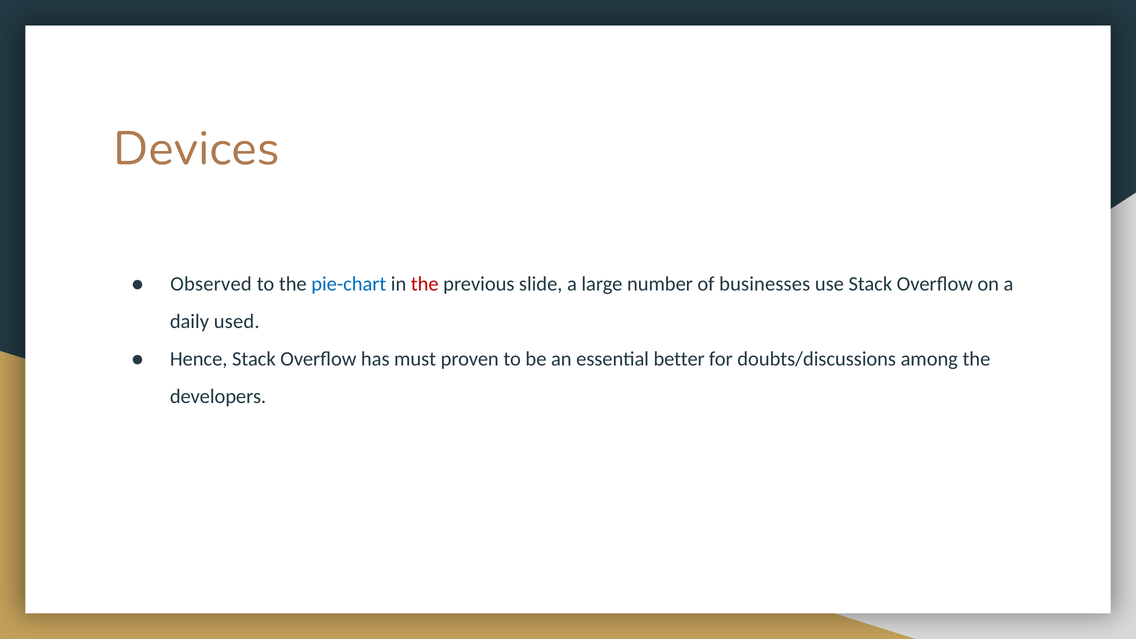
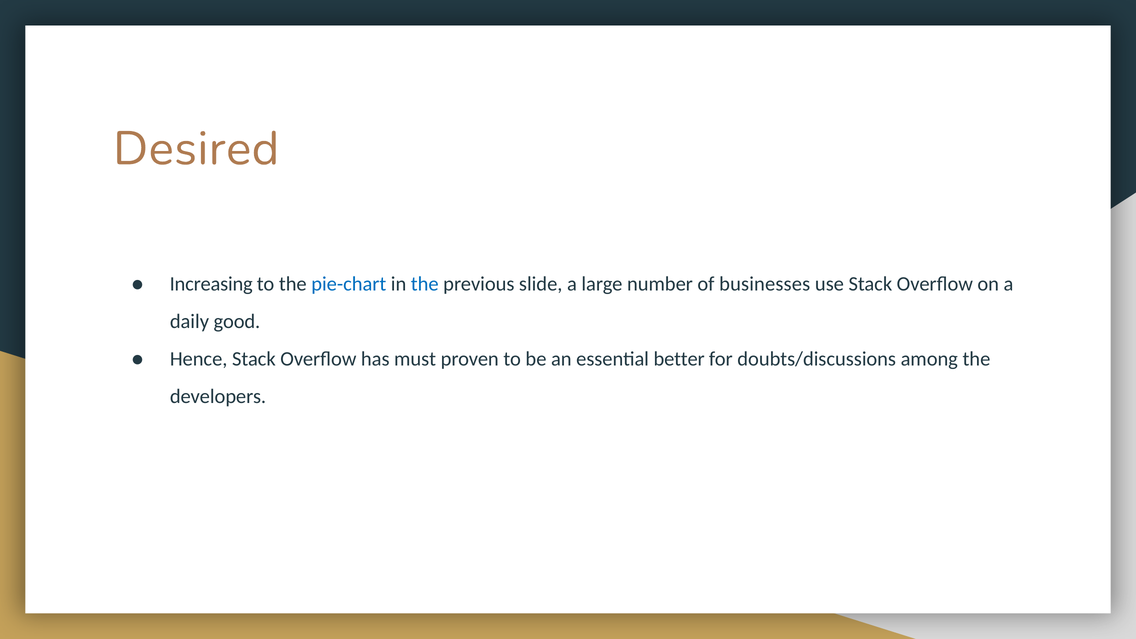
Devices: Devices -> Desired (196, 149)
Observed: Observed -> Increasing (211, 284)
the colour: red -> blue (425, 284)
used: used -> good (237, 321)
